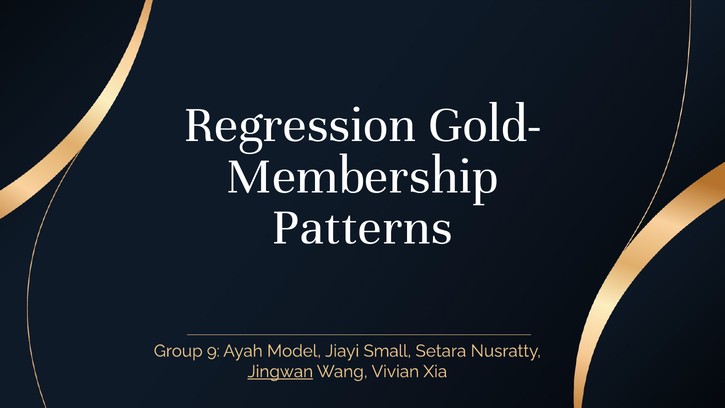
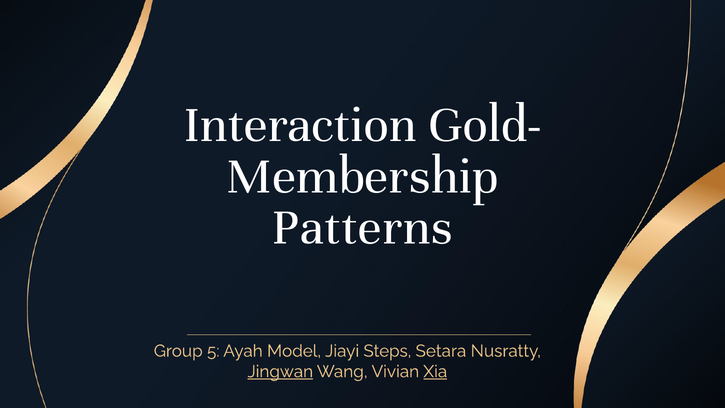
Regression: Regression -> Interaction (300, 124)
9: 9 -> 5 (213, 351)
Small: Small -> Steps (387, 351)
Xia underline: none -> present (435, 371)
